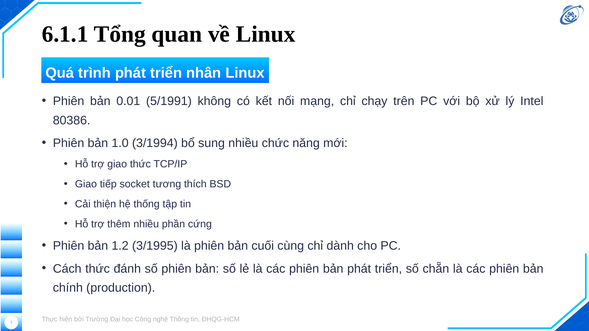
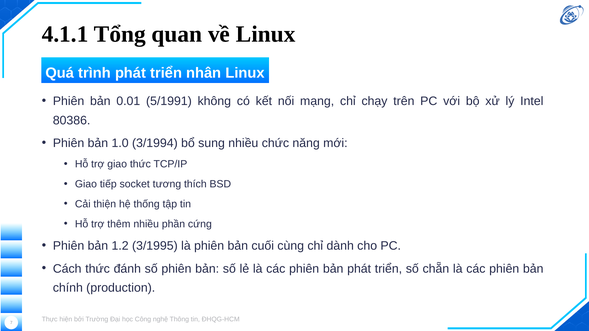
6.1.1: 6.1.1 -> 4.1.1 (65, 34)
